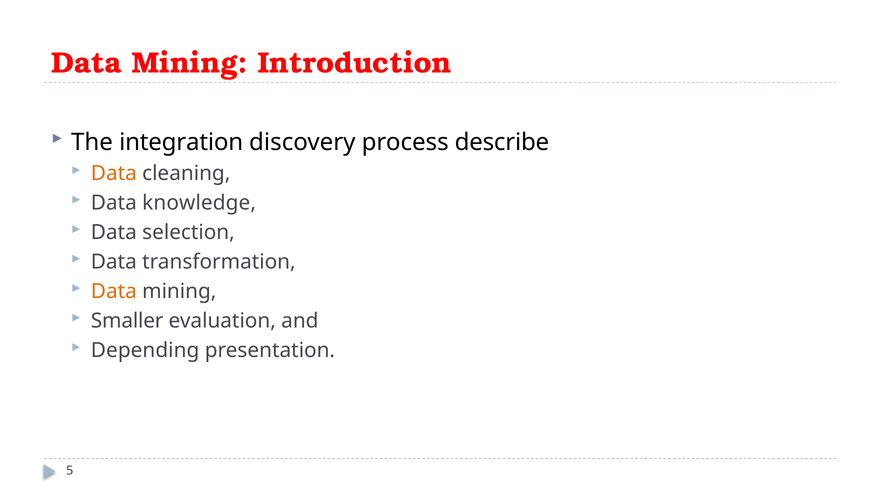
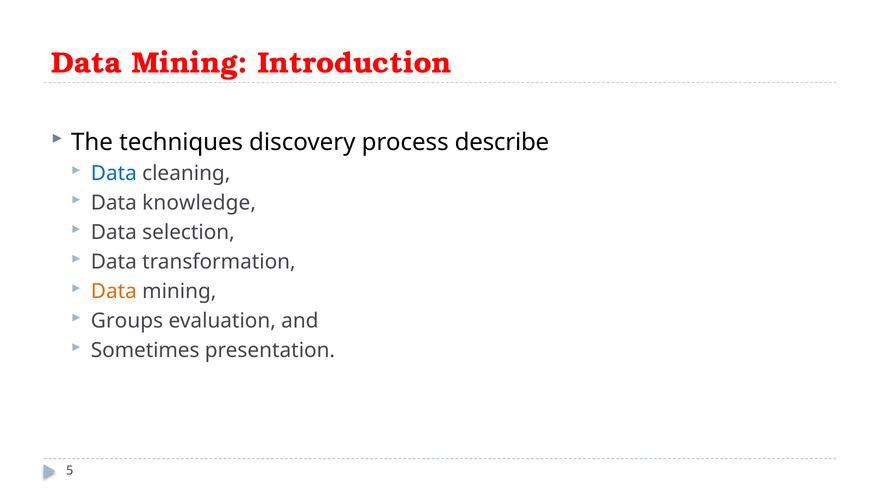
integration: integration -> techniques (181, 142)
Data colour: orange -> blue (114, 173)
Smaller: Smaller -> Groups (127, 321)
Depending: Depending -> Sometimes (145, 351)
